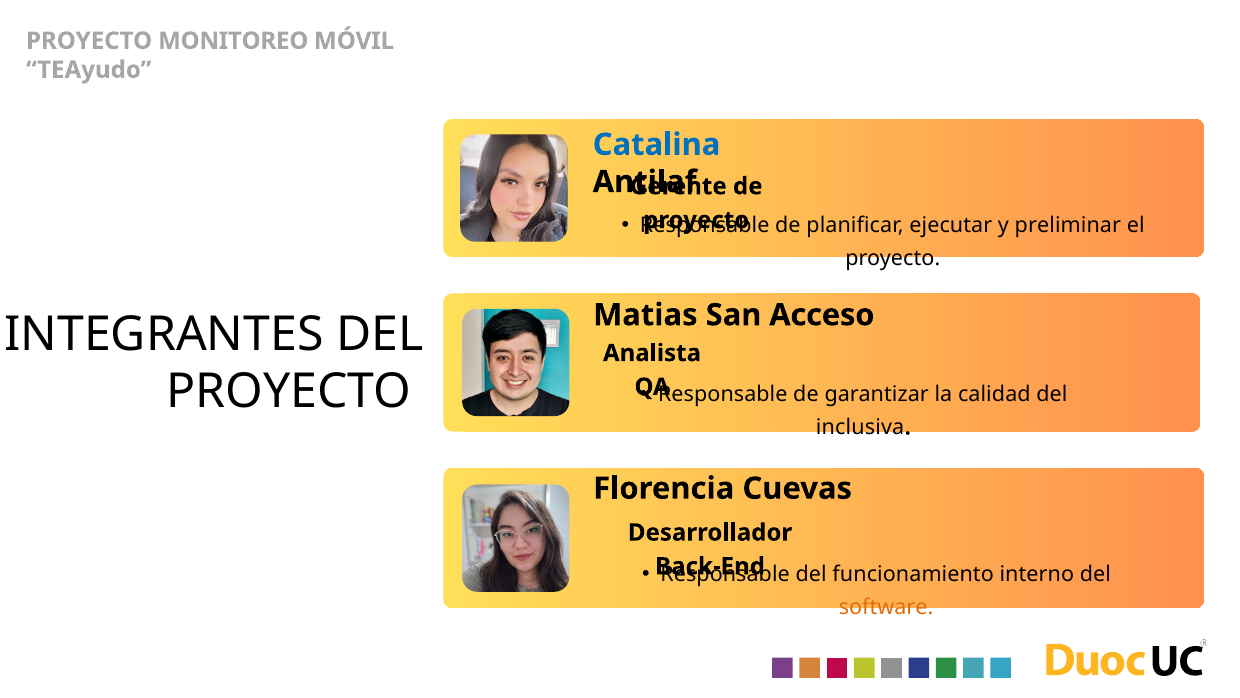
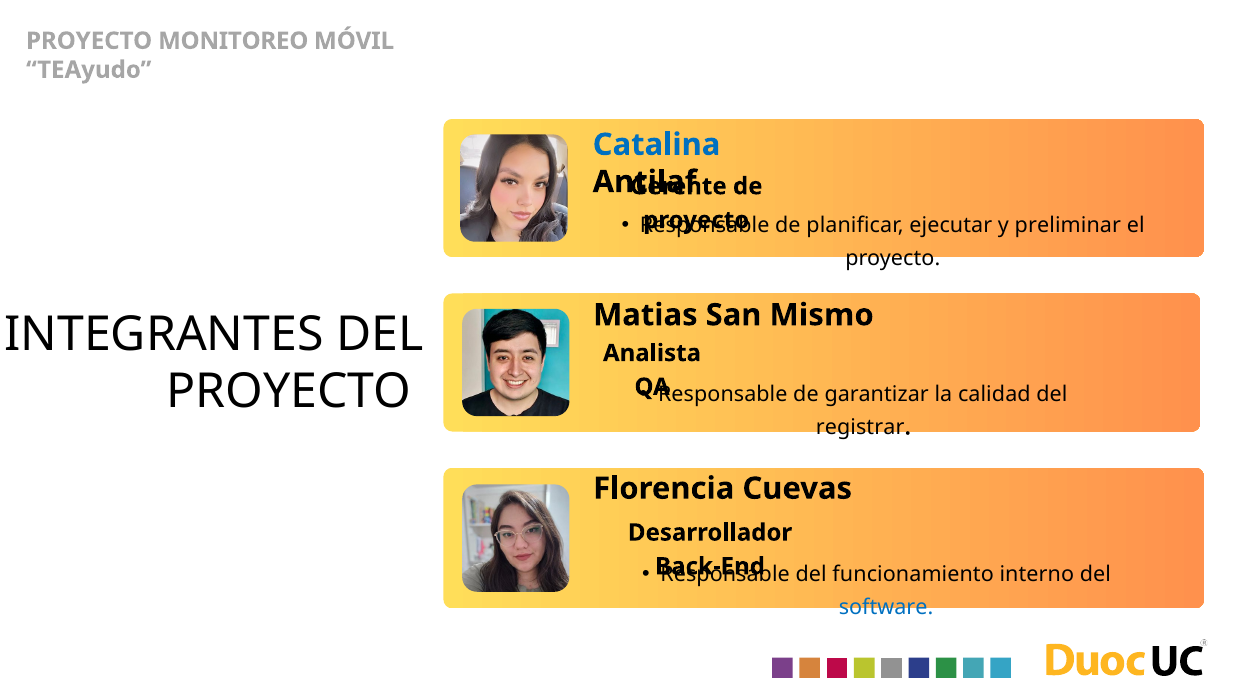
Acceso: Acceso -> Mismo (822, 315)
inclusiva: inclusiva -> registrar (860, 427)
software colour: orange -> blue (886, 607)
